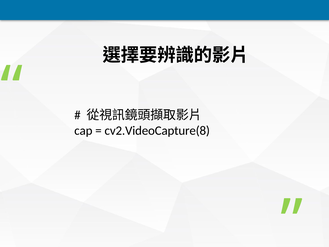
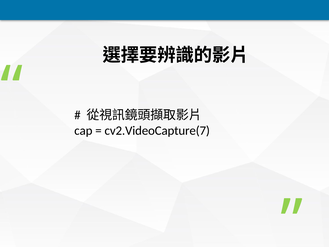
cv2.VideoCapture(8: cv2.VideoCapture(8 -> cv2.VideoCapture(7 (157, 130)
